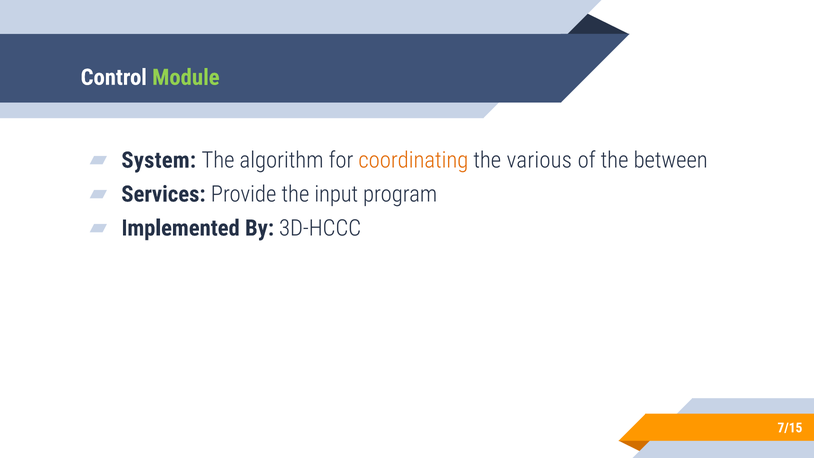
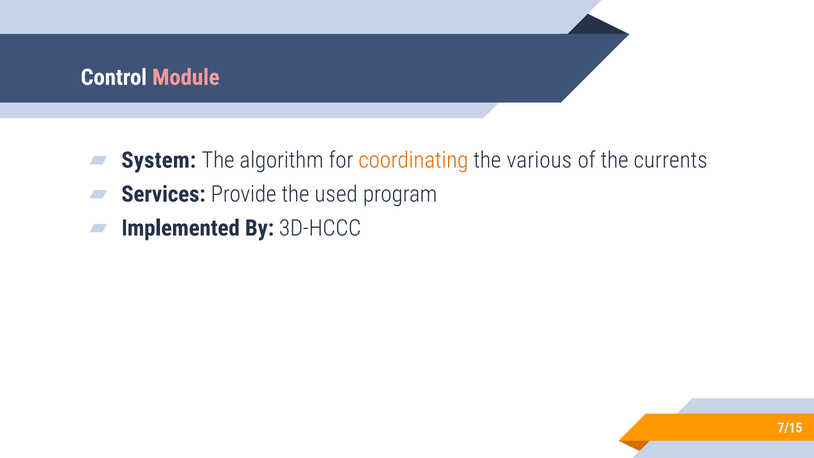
Module colour: light green -> pink (186, 77)
between: between -> currents (671, 160)
input: input -> used (336, 194)
